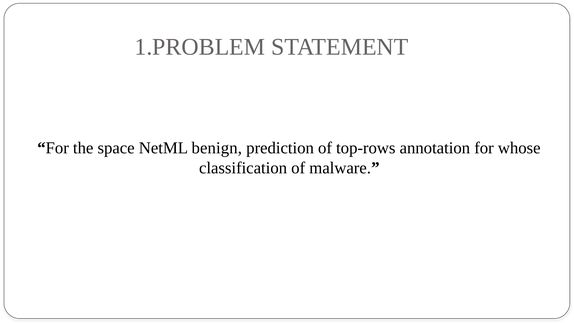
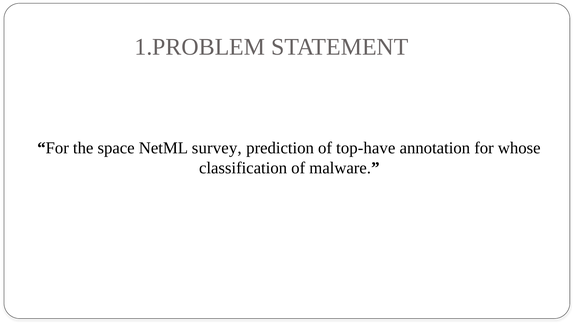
benign: benign -> survey (217, 148)
top-rows: top-rows -> top-have (366, 148)
